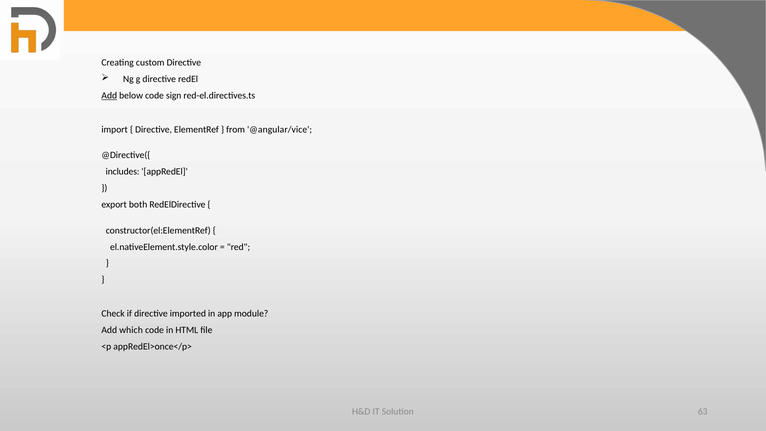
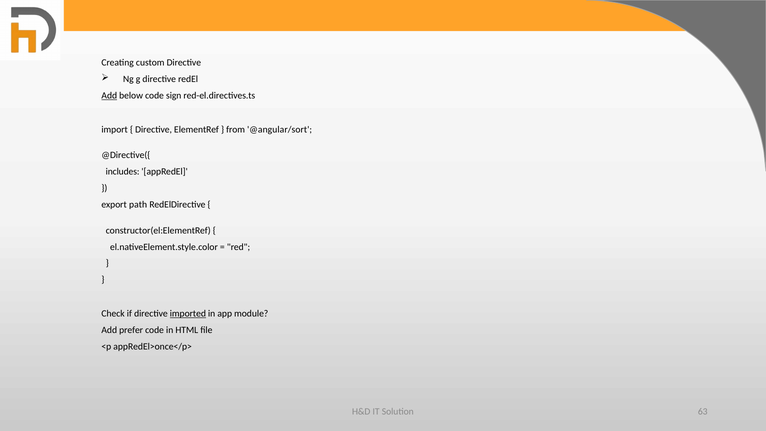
@angular/vice: @angular/vice -> @angular/sort (280, 129)
both: both -> path (138, 205)
imported underline: none -> present (188, 314)
which: which -> prefer (131, 330)
